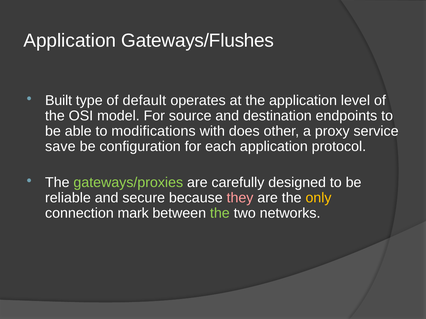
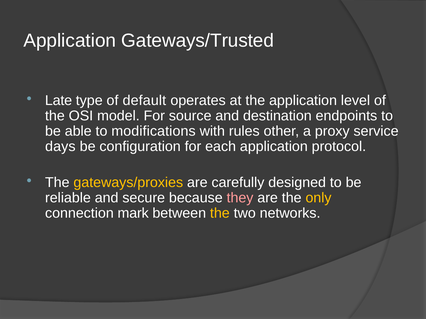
Gateways/Flushes: Gateways/Flushes -> Gateways/Trusted (198, 41)
Built: Built -> Late (59, 101)
does: does -> rules (244, 131)
save: save -> days (60, 147)
gateways/proxies colour: light green -> yellow (128, 183)
the colour: light green -> yellow (220, 214)
